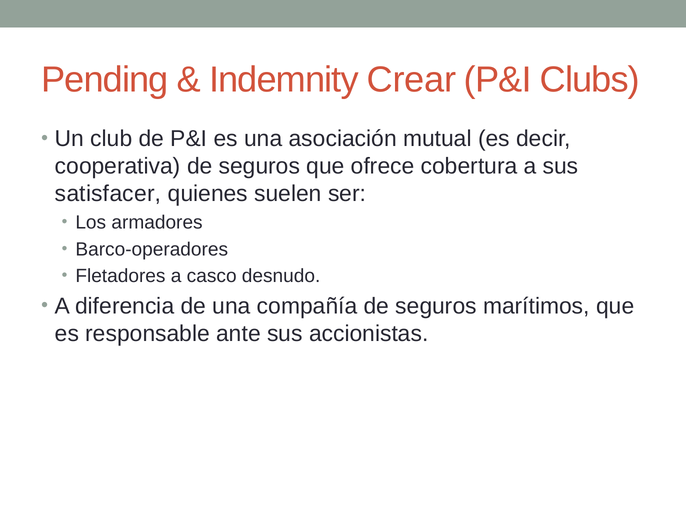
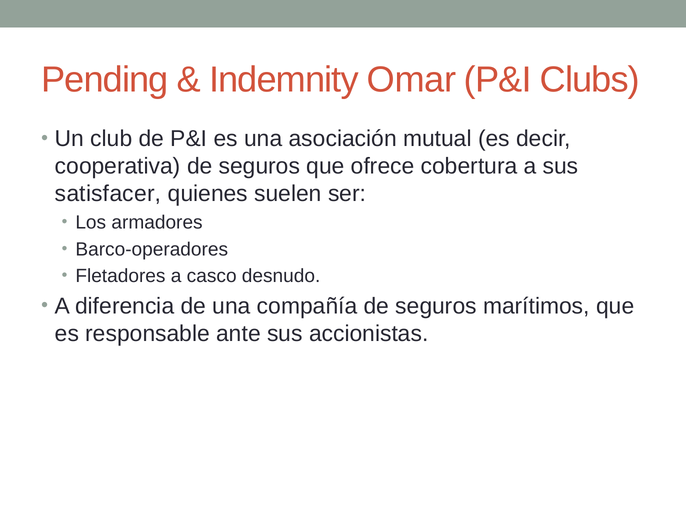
Crear: Crear -> Omar (412, 80)
